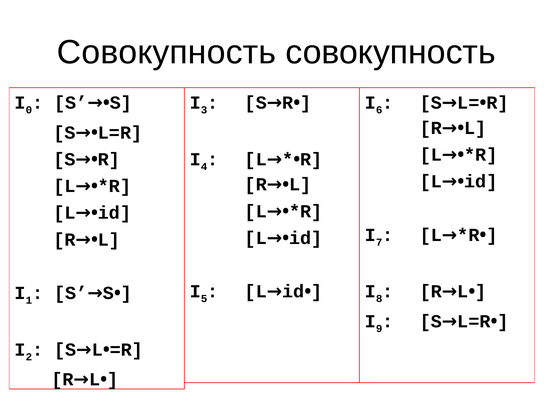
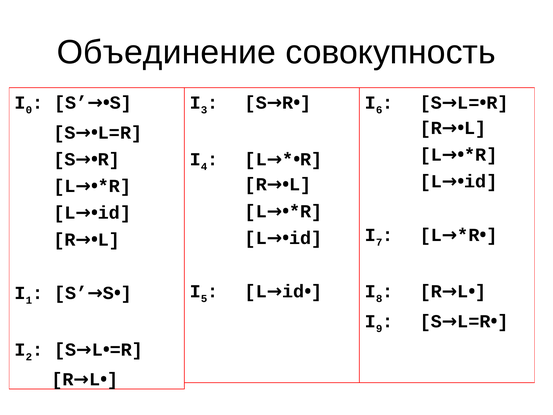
Совокупность: Совокупность -> Объединение (166, 52)
